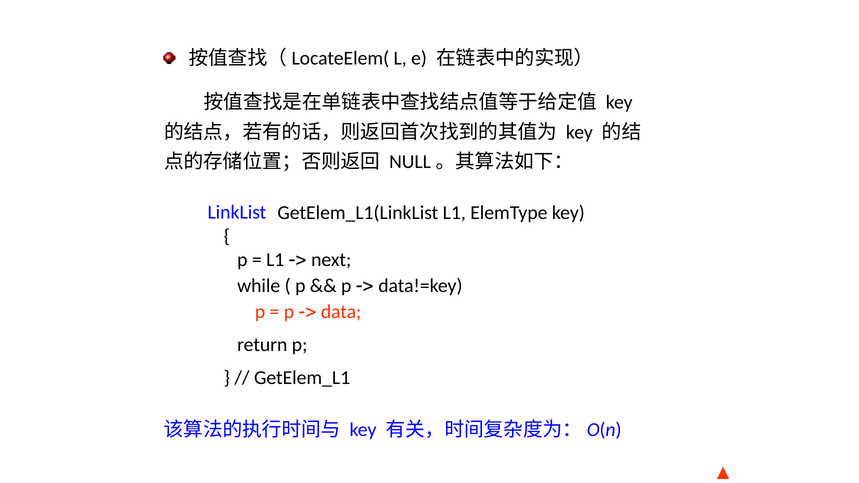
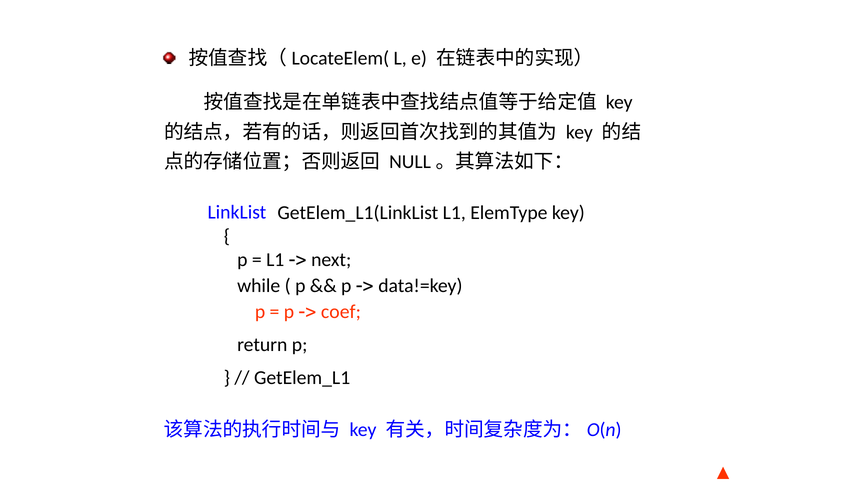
data: data -> coef (341, 312)
